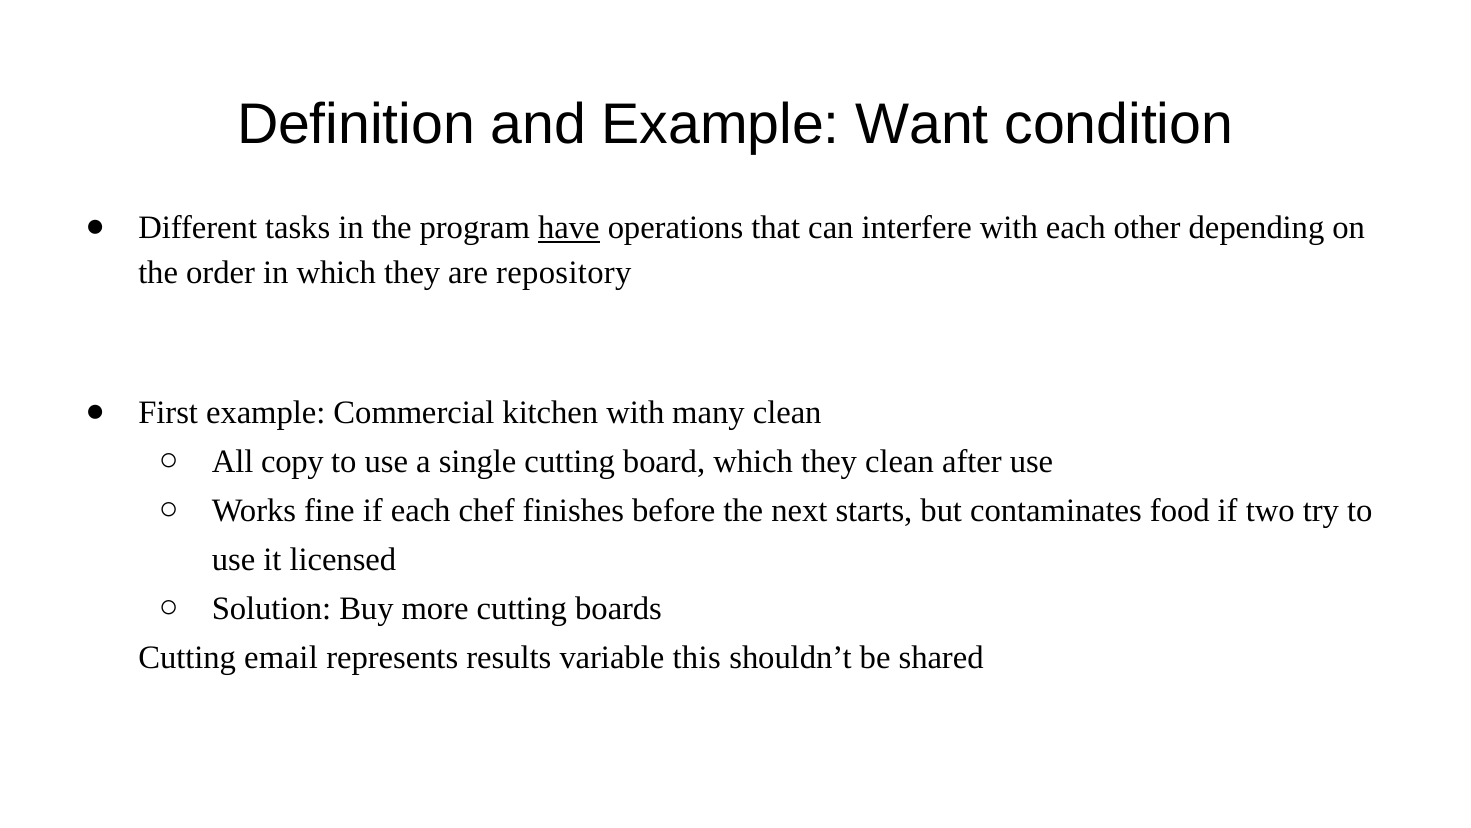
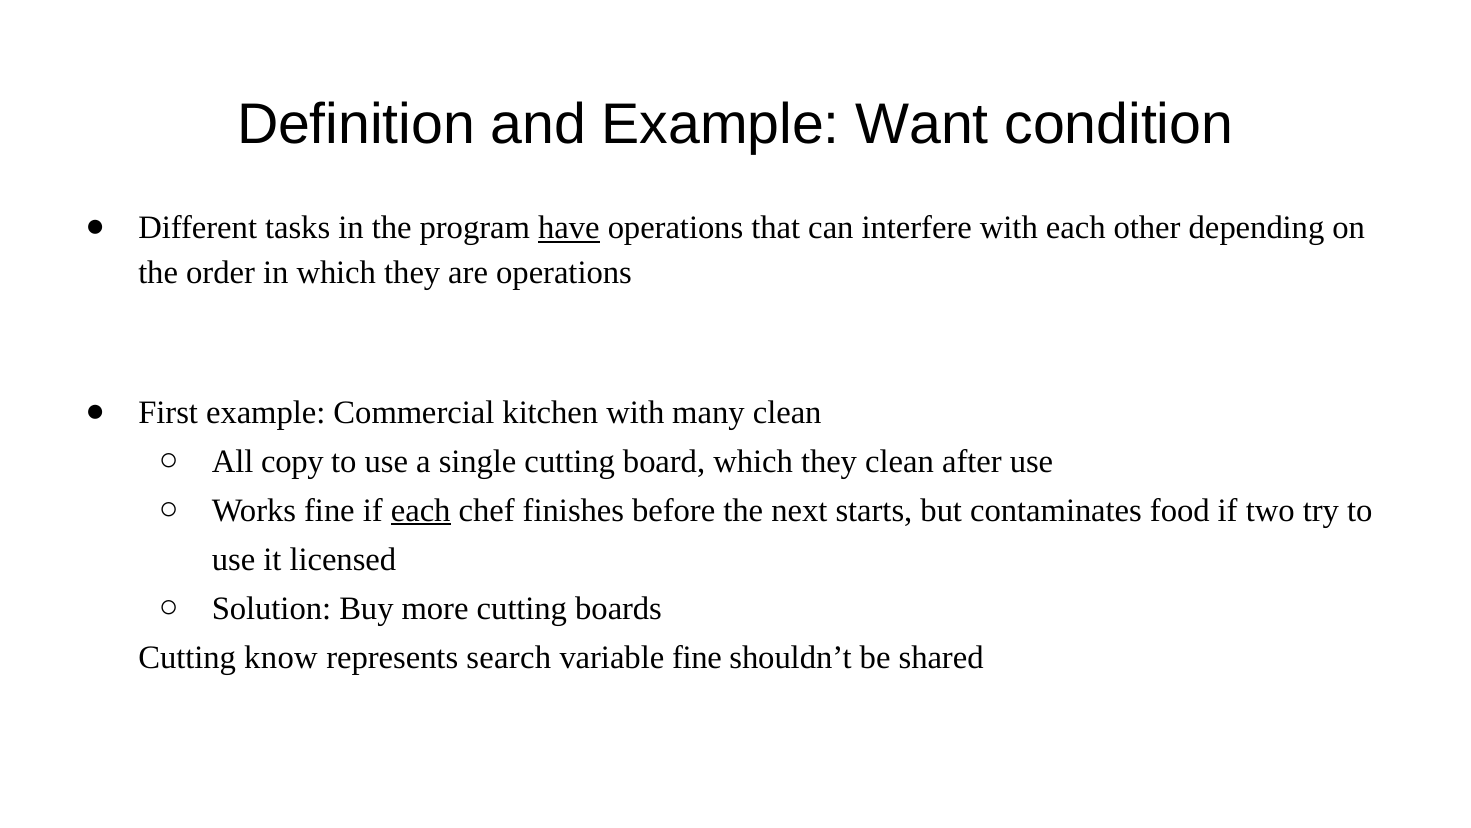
are repository: repository -> operations (564, 273)
each underline: none -> present (421, 510)
email: email -> know (281, 657)
results: results -> search (509, 657)
variable this: this -> fine (697, 657)
